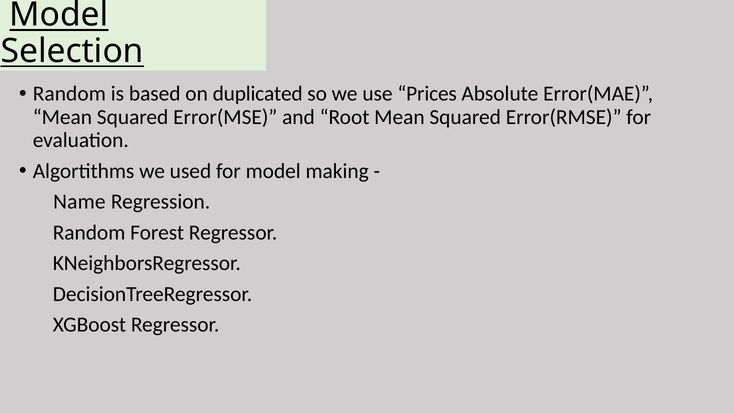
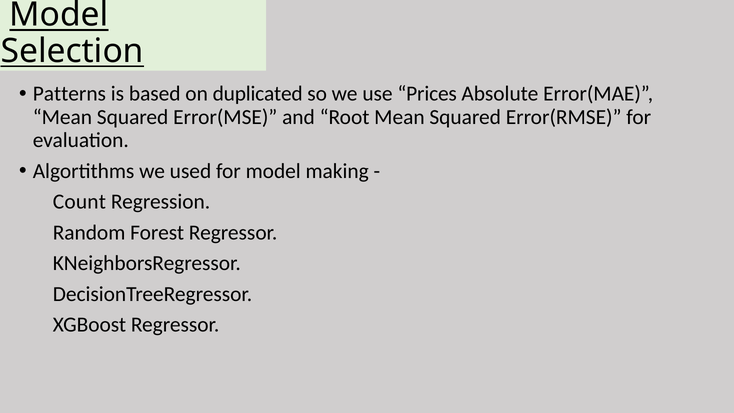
Random: Random -> Patterns (69, 94)
Name: Name -> Count (79, 202)
